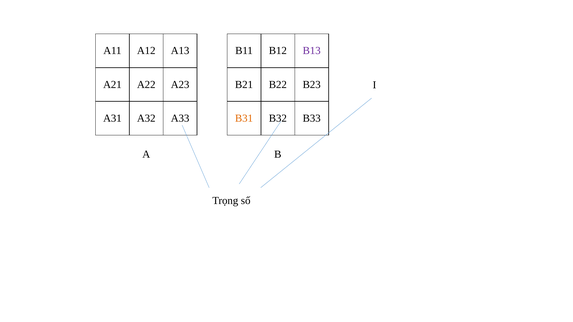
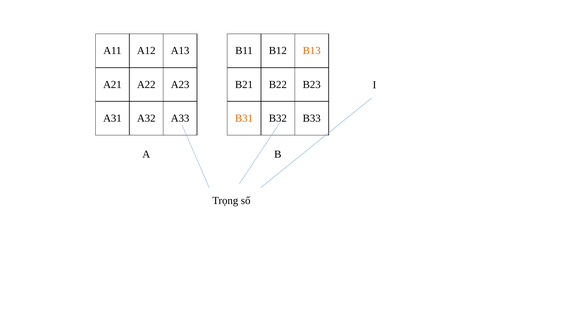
B13 colour: purple -> orange (312, 51)
